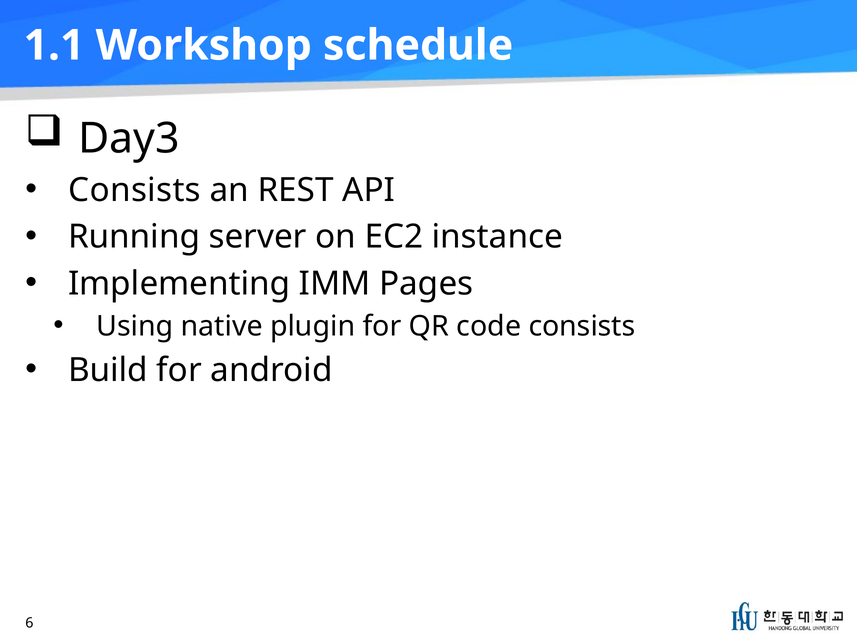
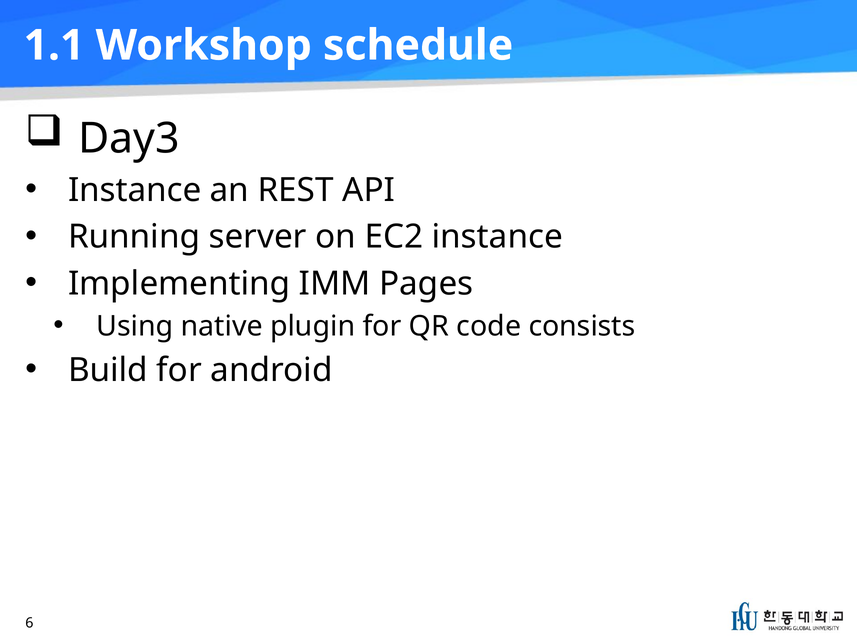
Consists: Consists -> Instance (135, 190)
